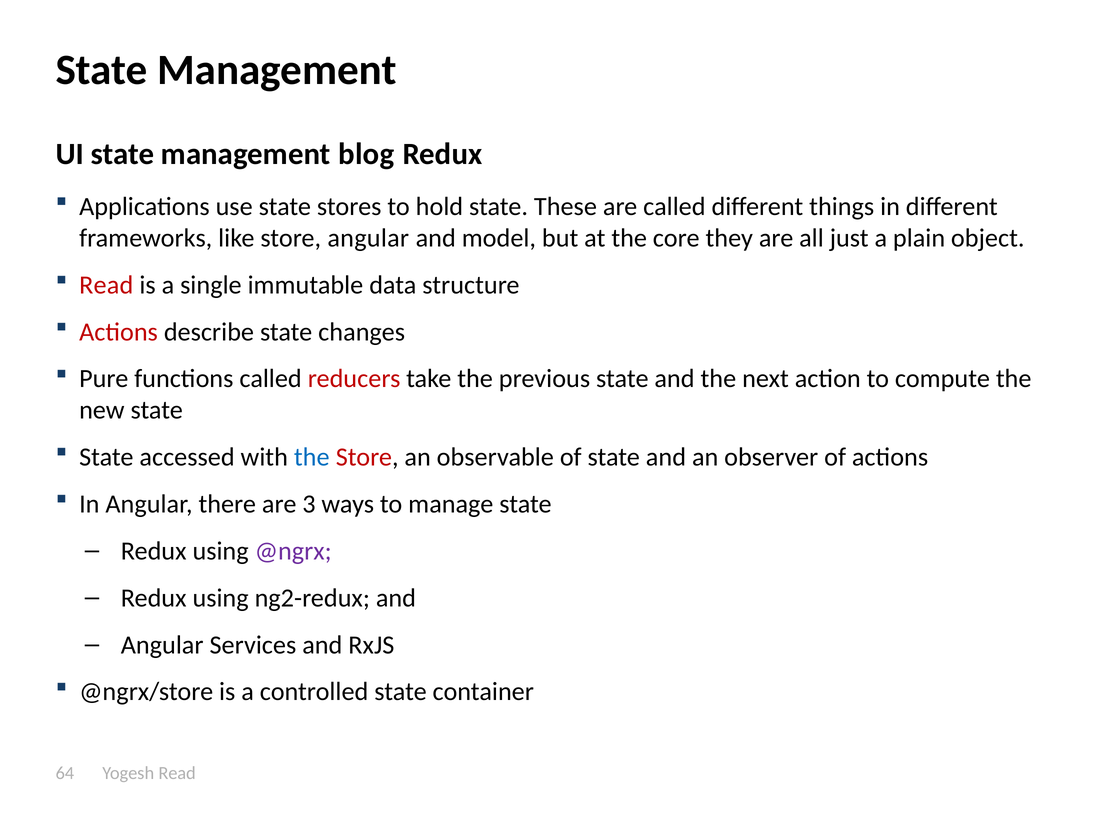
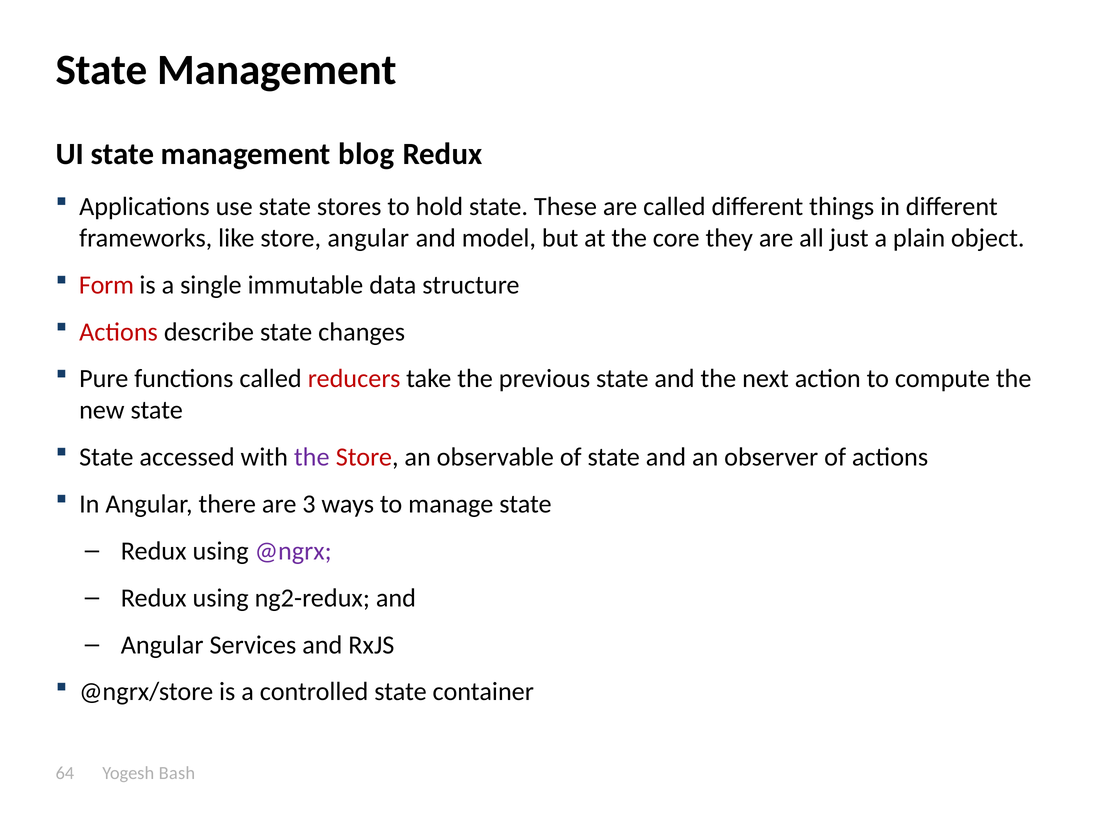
Read: Read -> Form (106, 285)
the colour: blue -> purple (312, 457)
Yogesh Read: Read -> Bash (177, 773)
